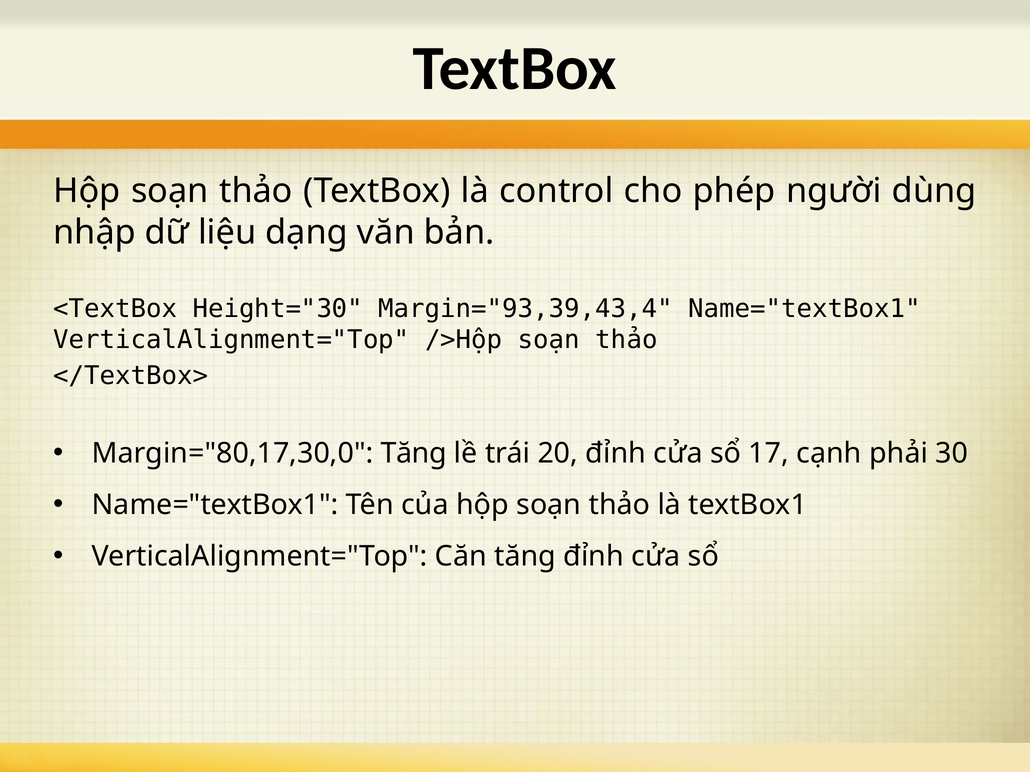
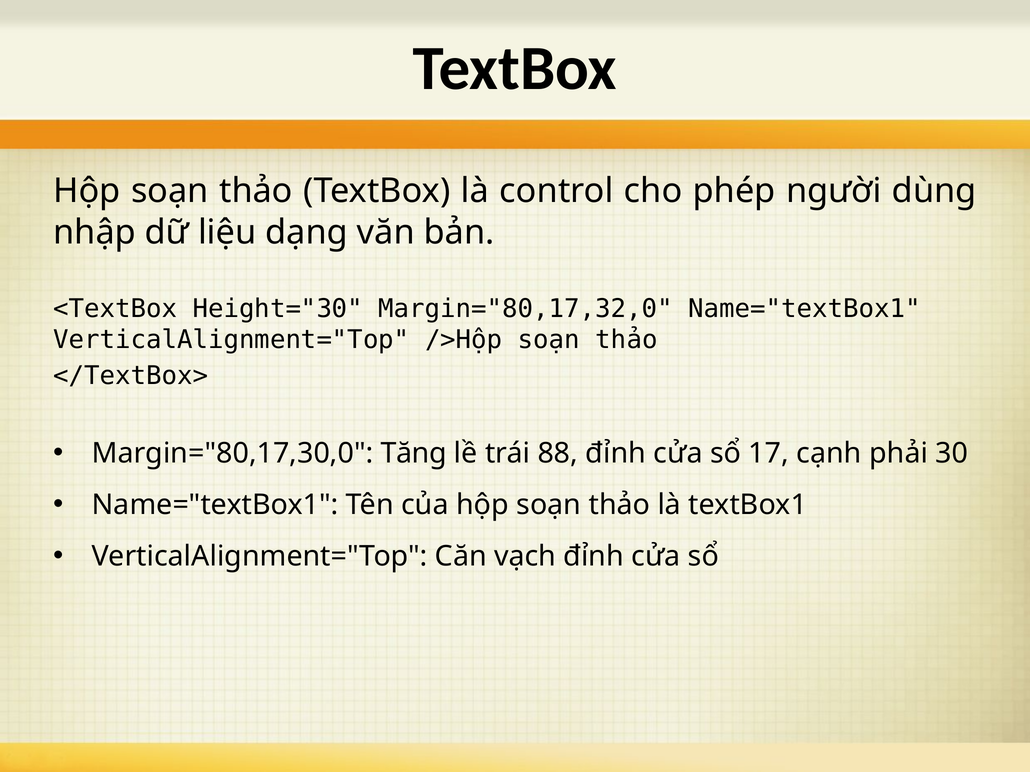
Margin="93,39,43,4: Margin="93,39,43,4 -> Margin="80,17,32,0 (526, 309)
20: 20 -> 88 (558, 454)
Căn tăng: tăng -> vạch (525, 557)
